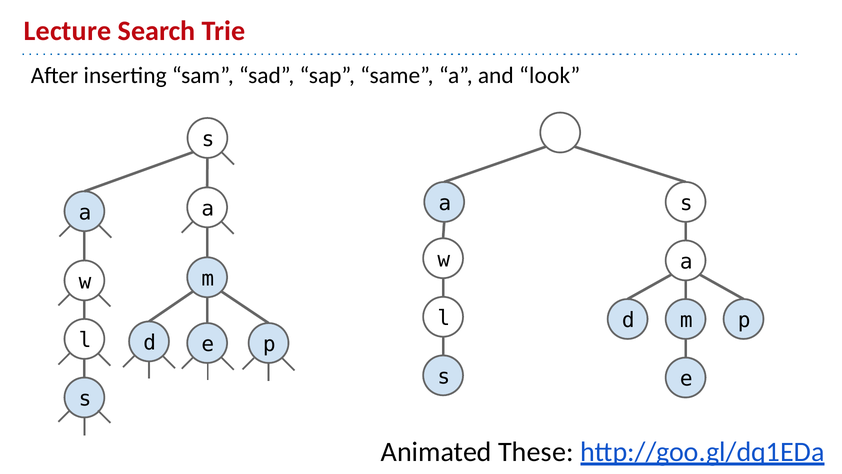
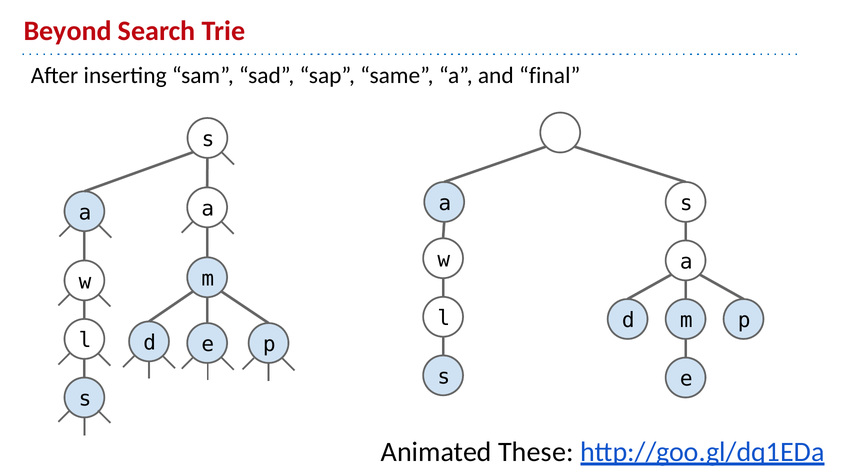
Lecture: Lecture -> Beyond (68, 31)
look: look -> final (550, 75)
